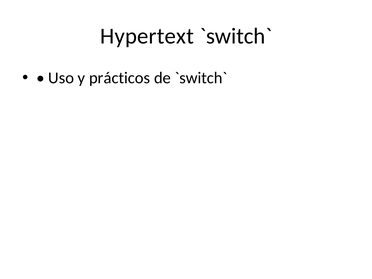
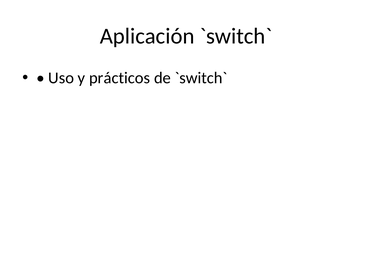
Hypertext: Hypertext -> Aplicación (147, 36)
